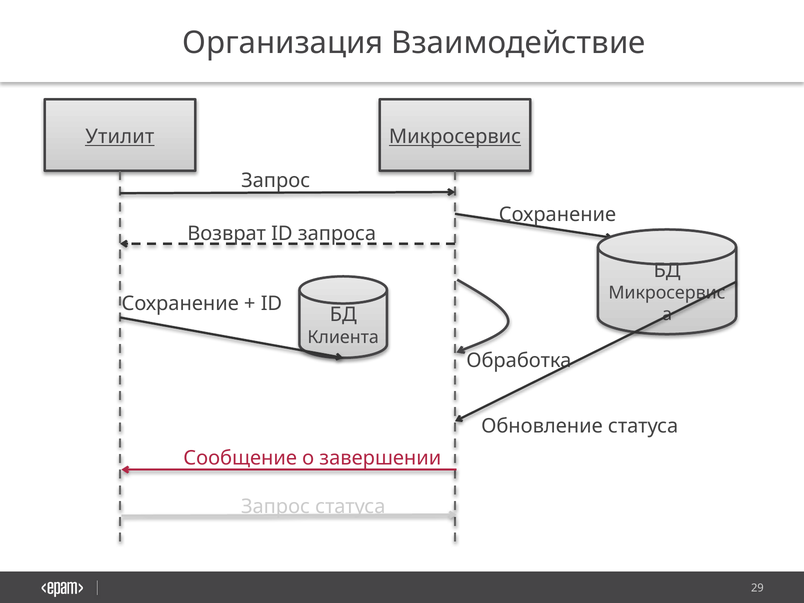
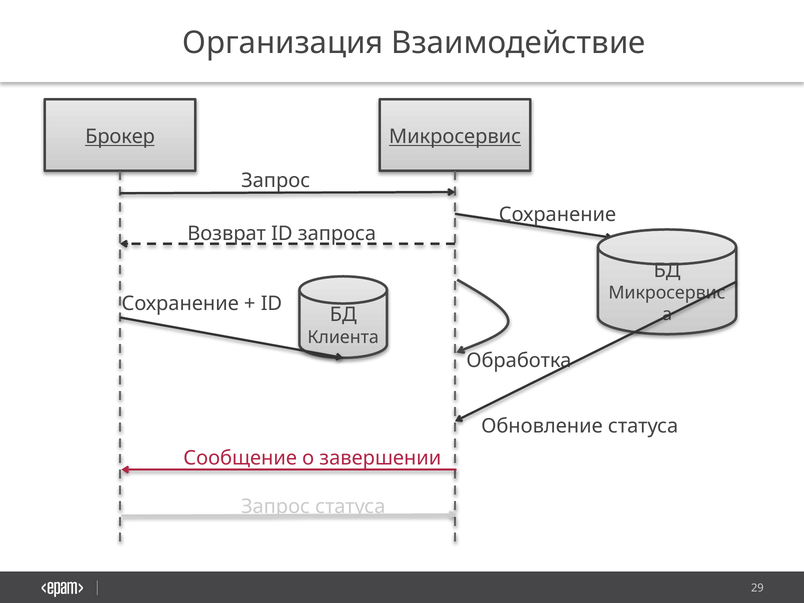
Утилит: Утилит -> Брокер (120, 137)
